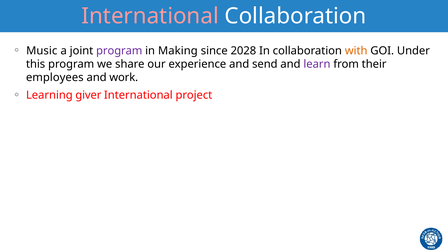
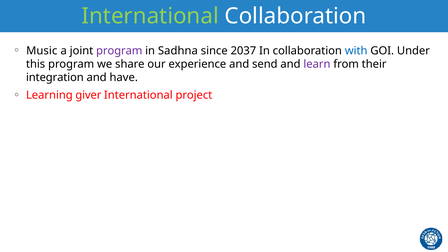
International colour: pink -> light green (150, 16)
Making: Making -> Sadhna (178, 51)
2028: 2028 -> 2037 (243, 51)
with colour: orange -> blue (356, 51)
employees: employees -> integration (55, 78)
work: work -> have (124, 78)
